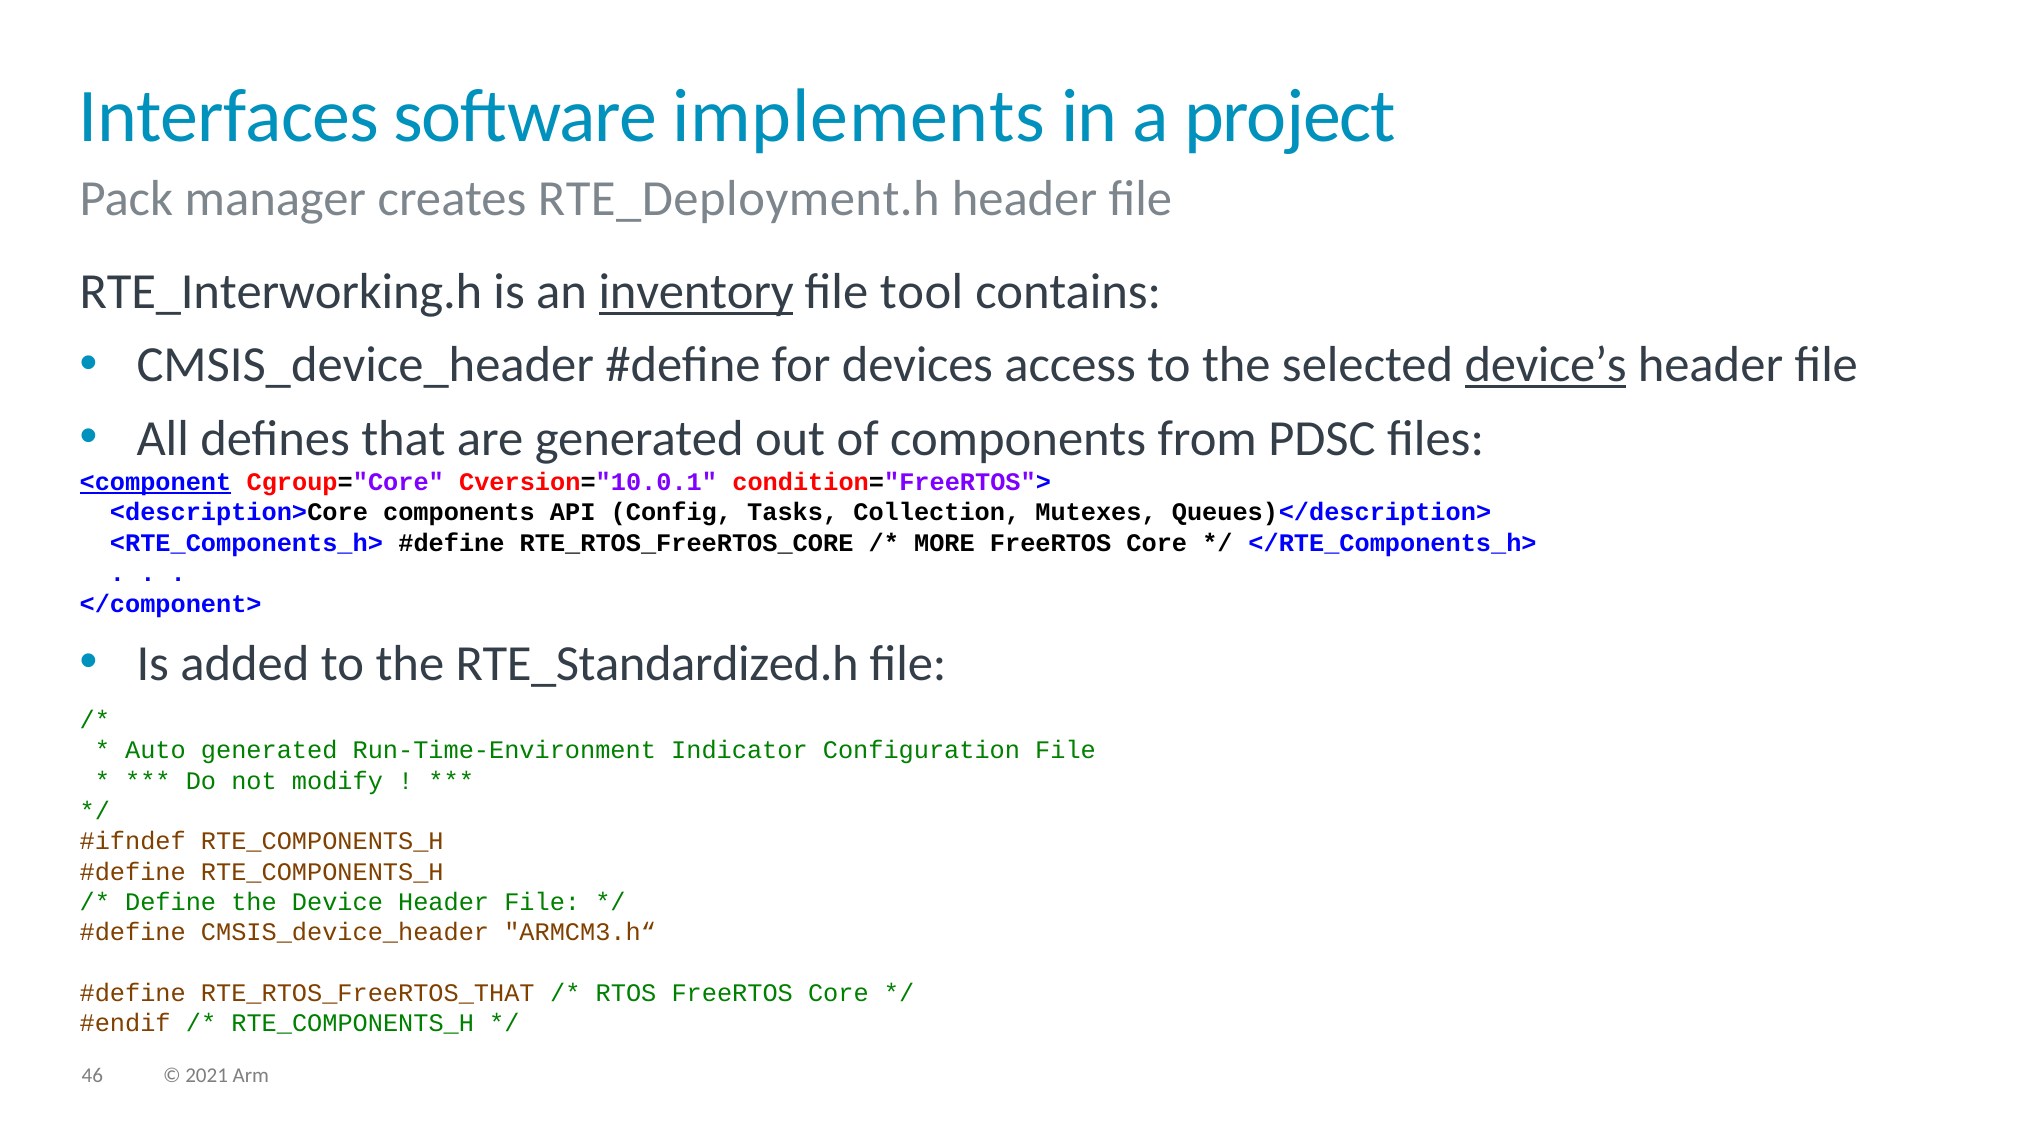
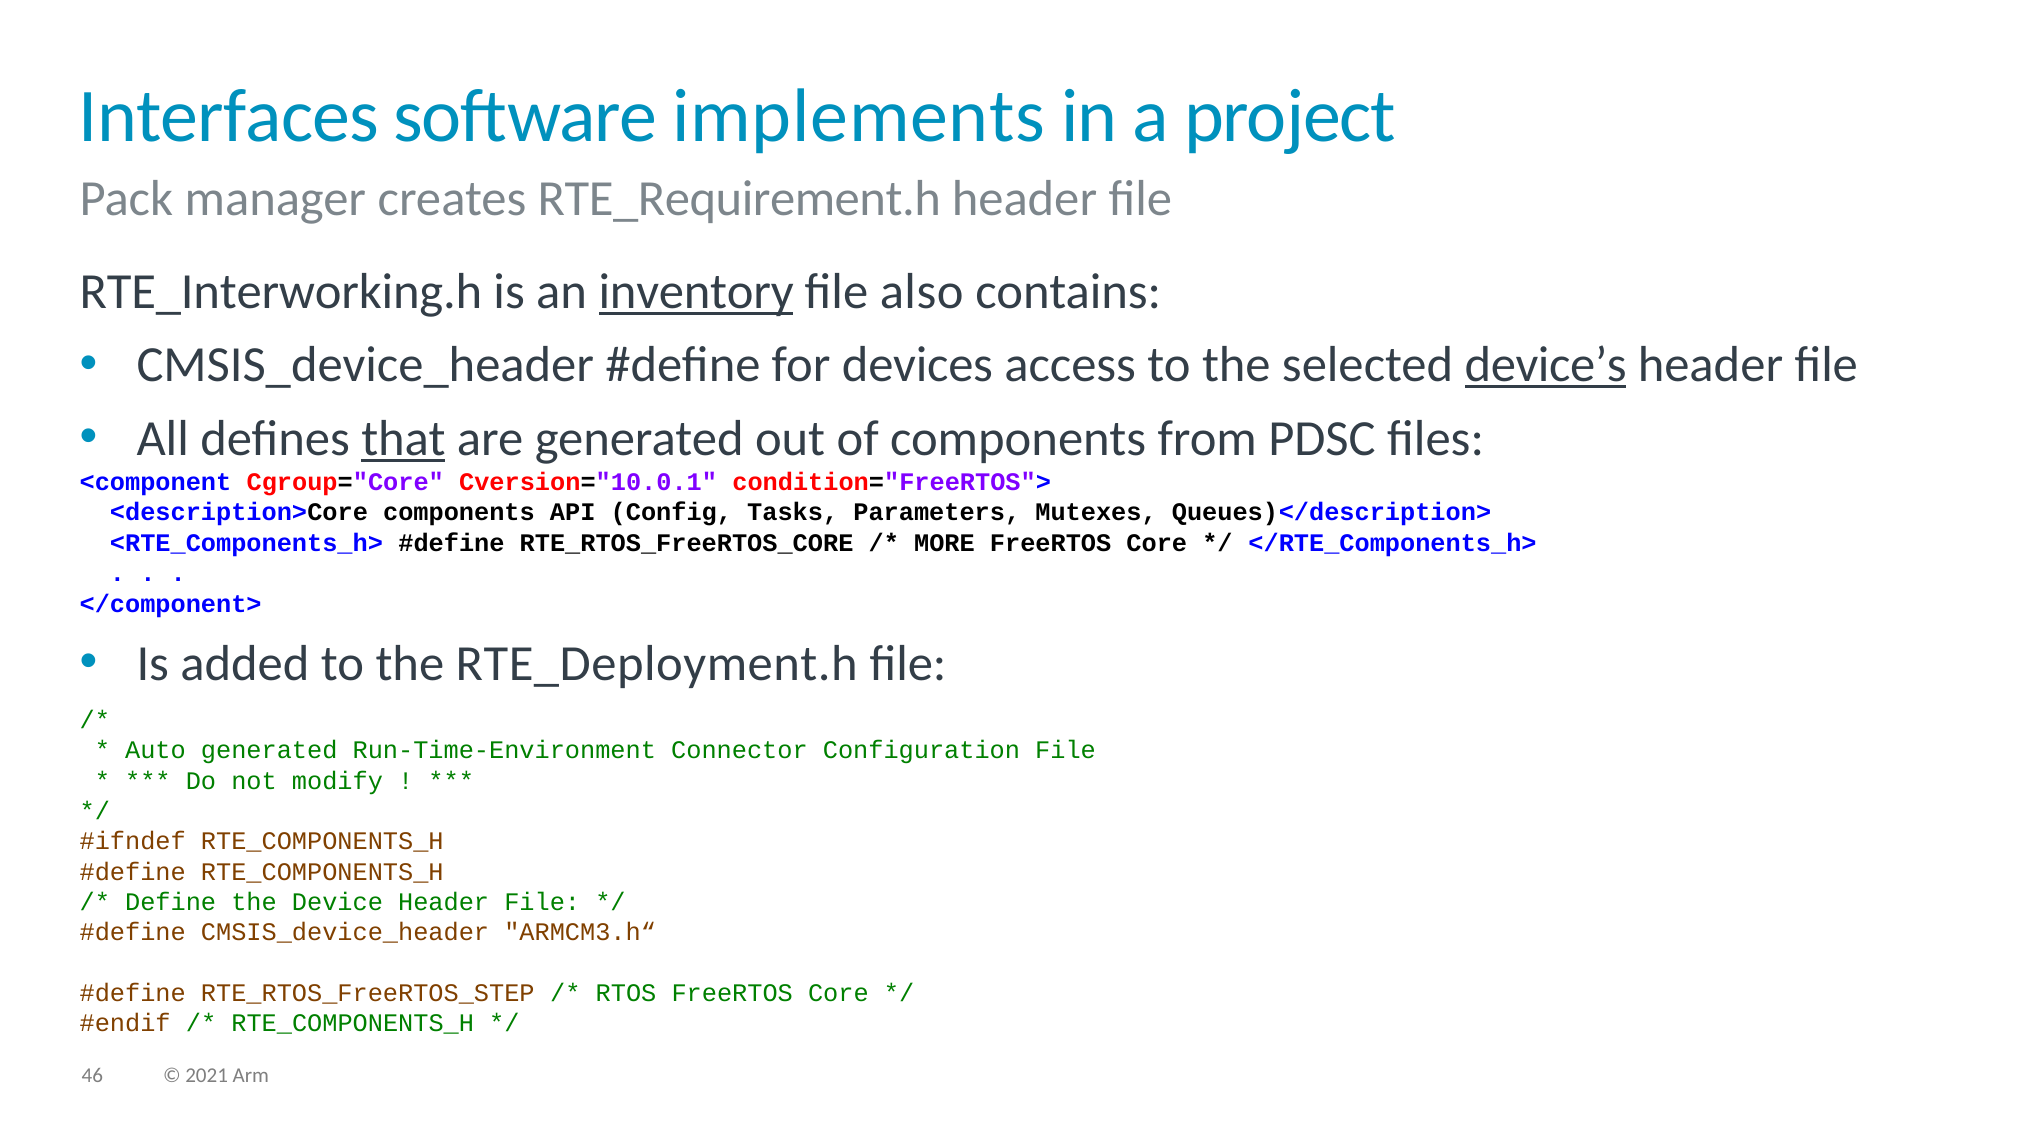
RTE_Deployment.h: RTE_Deployment.h -> RTE_Requirement.h (739, 198)
tool: tool -> also (922, 292)
that underline: none -> present (403, 439)
<component underline: present -> none (155, 482)
Collection: Collection -> Parameters (937, 513)
RTE_Standardized.h: RTE_Standardized.h -> RTE_Deployment.h (657, 664)
Indicator: Indicator -> Connector (739, 751)
RTE_RTOS_FreeRTOS_THAT: RTE_RTOS_FreeRTOS_THAT -> RTE_RTOS_FreeRTOS_STEP (368, 994)
